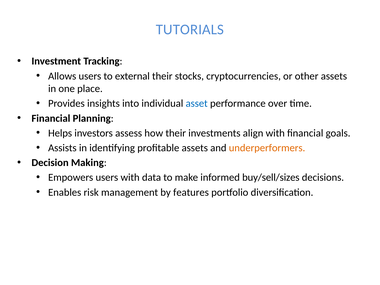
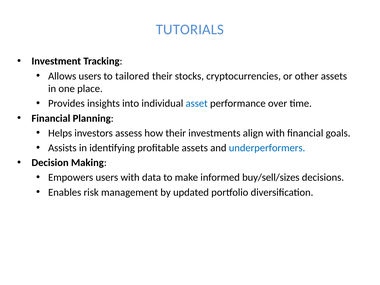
external: external -> tailored (132, 76)
underperformers colour: orange -> blue (267, 148)
features: features -> updated (191, 192)
